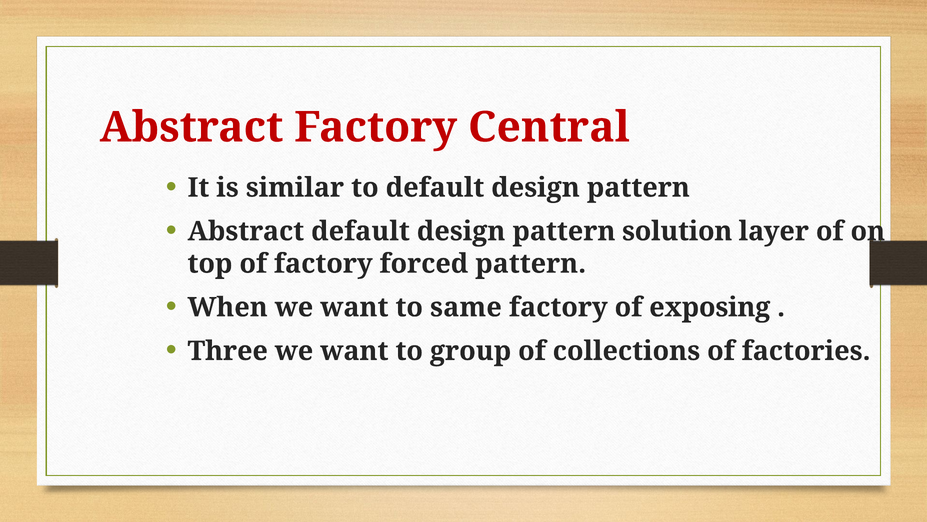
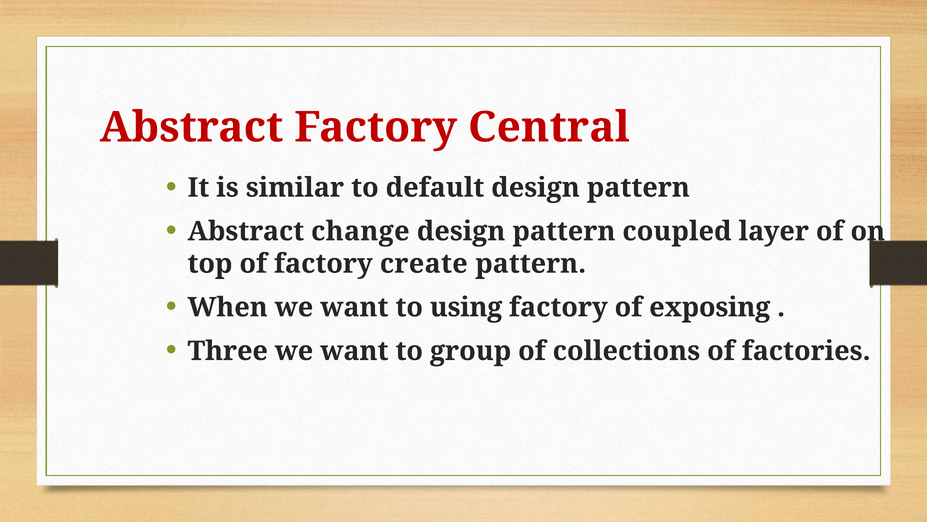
Abstract default: default -> change (360, 231)
solution: solution -> coupled (677, 231)
forced: forced -> create (424, 263)
same: same -> using (466, 307)
